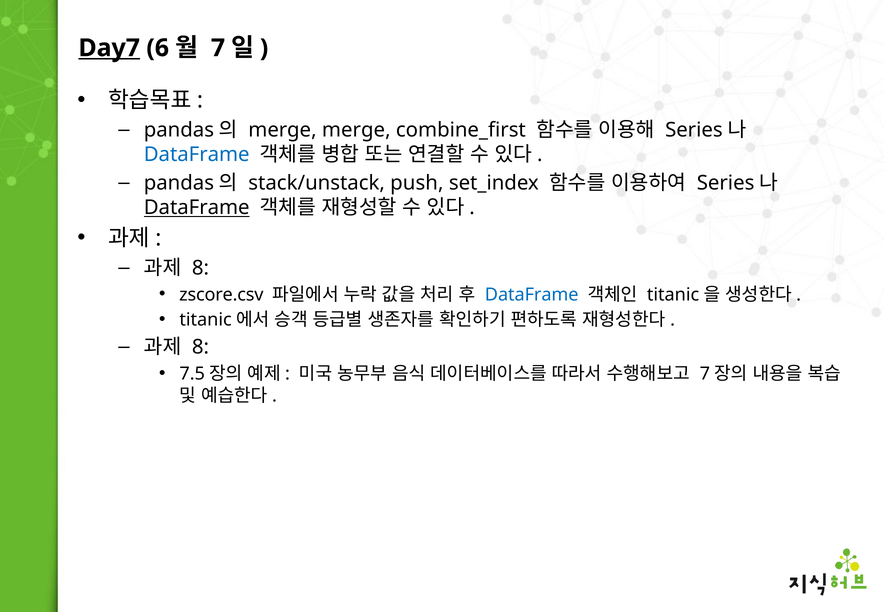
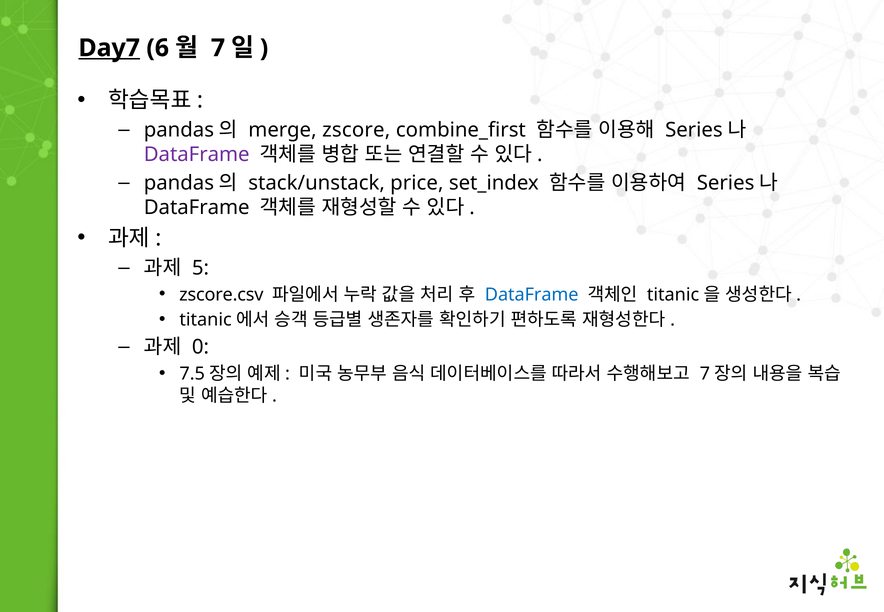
merge merge: merge -> zscore (356, 130)
DataFrame colour: blue -> purple (197, 155)
push: push -> price (417, 183)
DataFrame underline: present -> none (197, 208)
8: 8 -> 5 (200, 268)
8: 8 -> 0 (200, 347)
